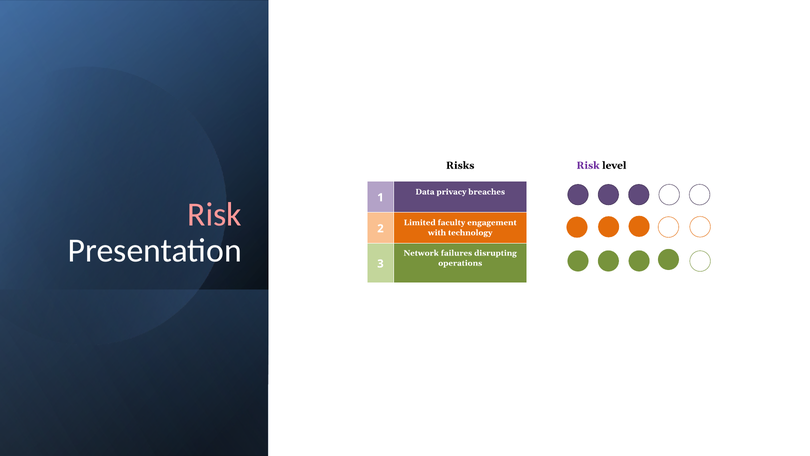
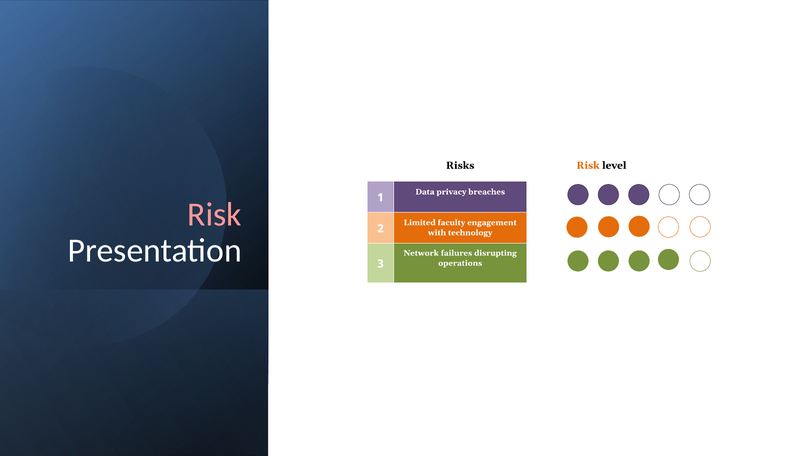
Risk colour: purple -> orange (588, 165)
